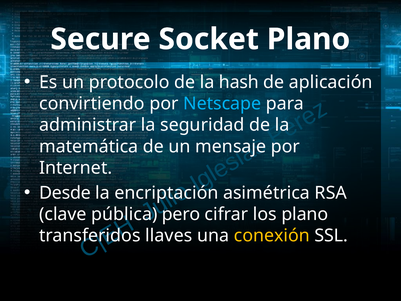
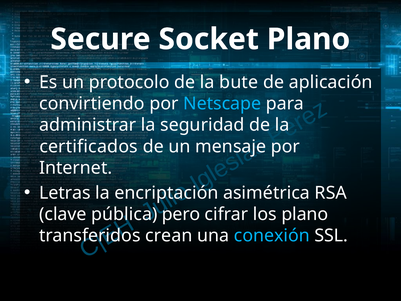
hash: hash -> bute (239, 82)
matemática: matemática -> certificados (89, 146)
Desde: Desde -> Letras (65, 193)
llaves: llaves -> crean (169, 236)
conexión colour: yellow -> light blue (272, 236)
